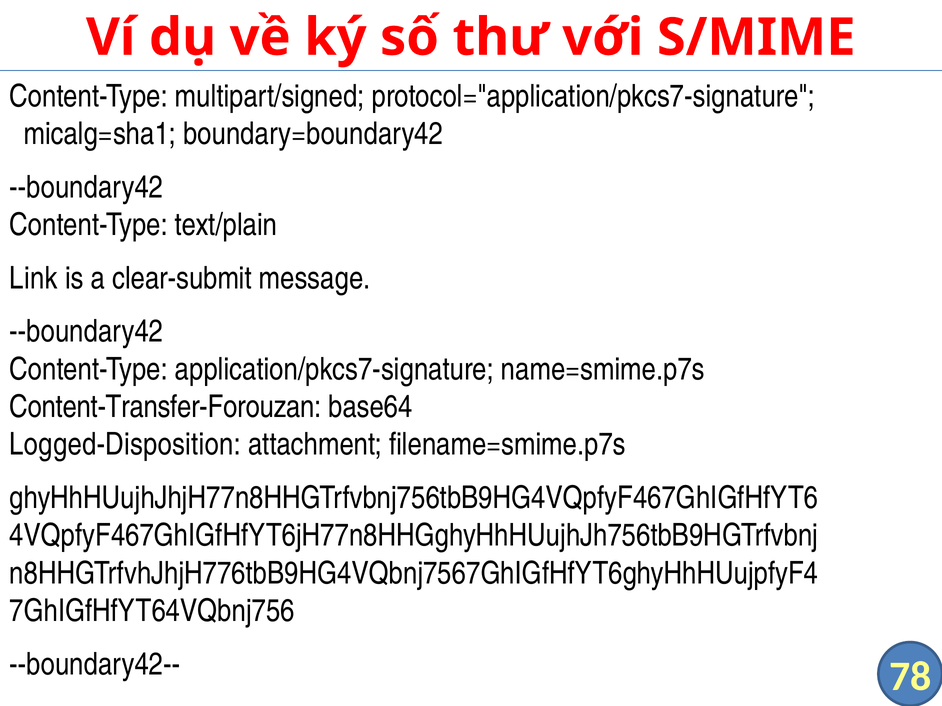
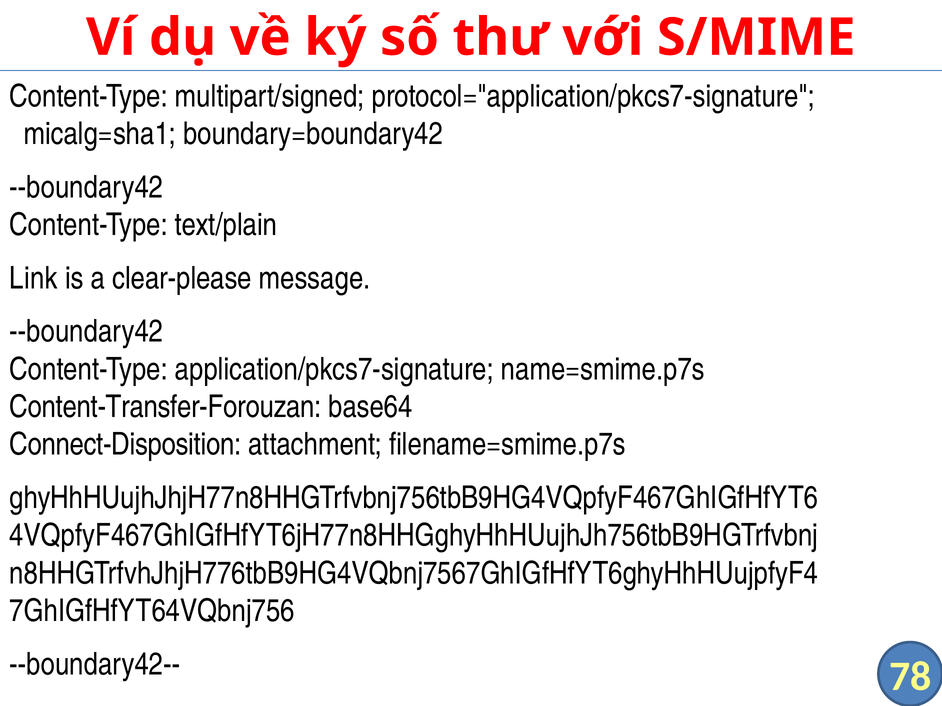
clear-submit: clear-submit -> clear-please (182, 279)
Logged-Disposition: Logged-Disposition -> Connect-Disposition (125, 445)
